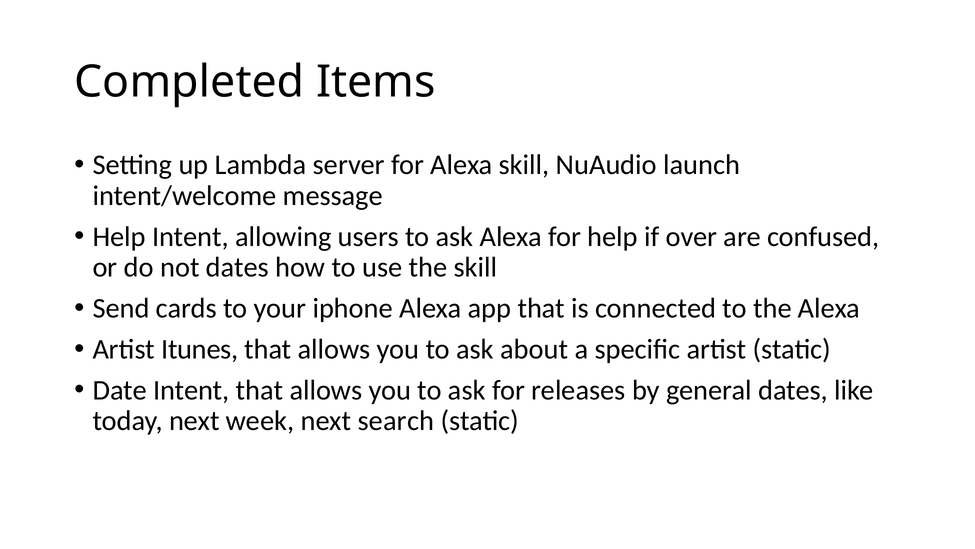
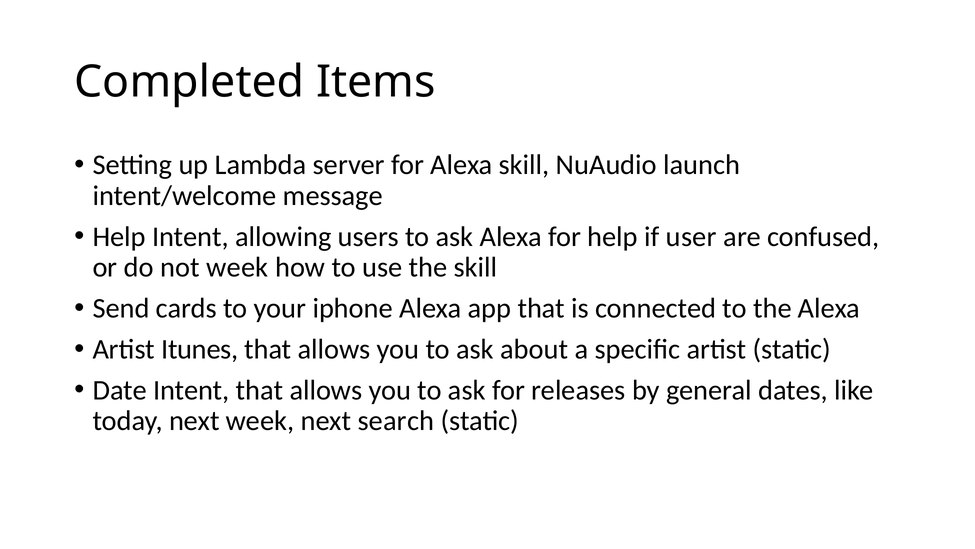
over: over -> user (691, 236)
not dates: dates -> week (237, 267)
